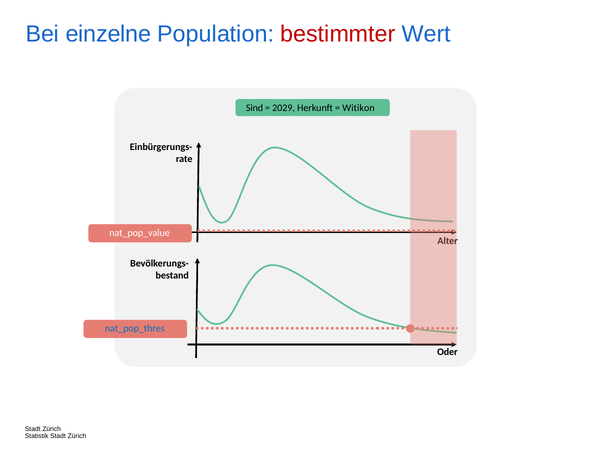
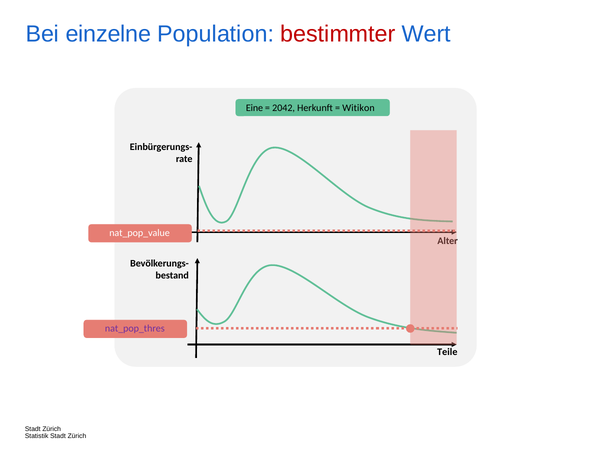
Sind: Sind -> Eine (254, 108)
2029: 2029 -> 2042 (284, 108)
nat_pop_thres colour: blue -> purple (135, 329)
Oder: Oder -> Teile (447, 352)
